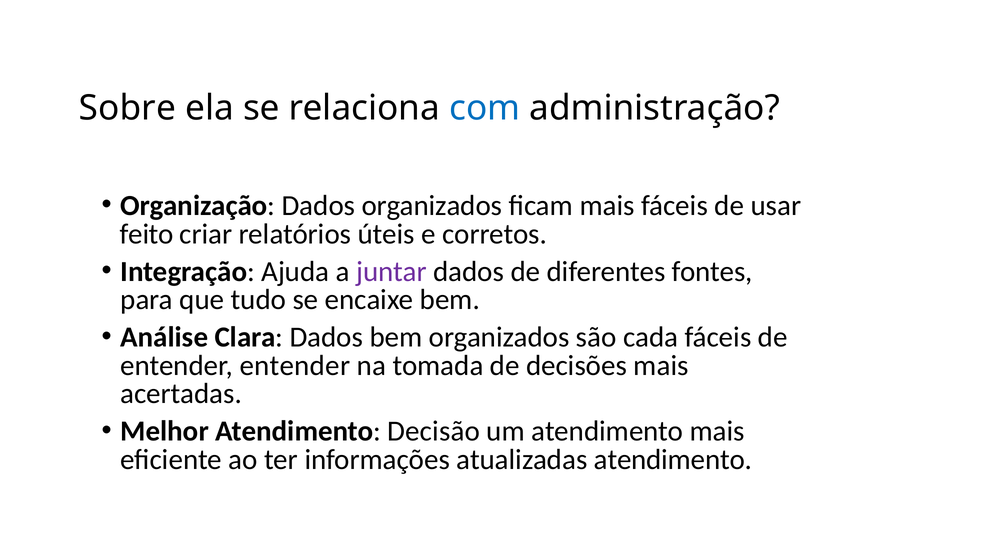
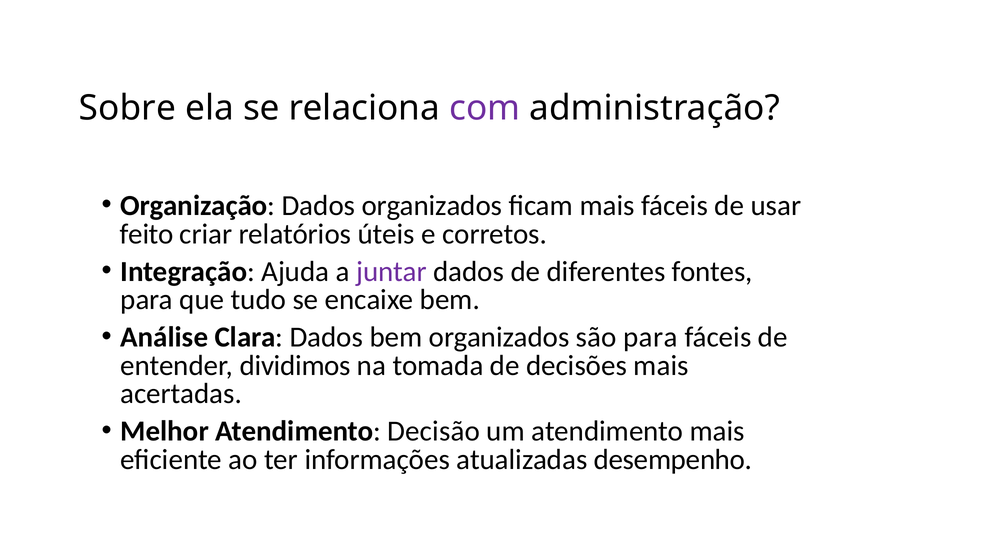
com colour: blue -> purple (485, 108)
são cada: cada -> para (650, 337)
entender entender: entender -> dividimos (295, 365)
atualizadas atendimento: atendimento -> desempenho (673, 459)
